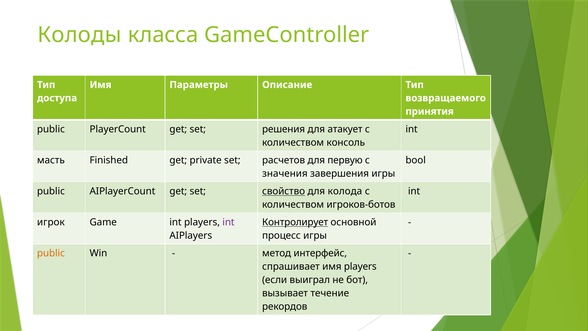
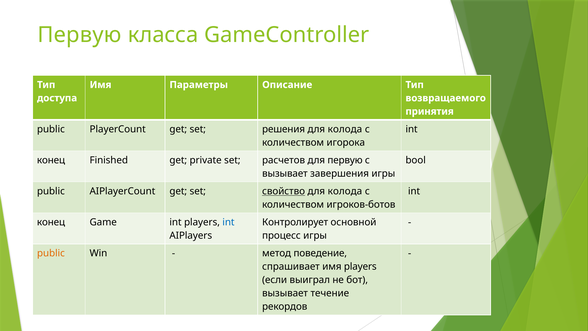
Колоды: Колоды -> Первую (79, 35)
атакует: атакует -> колода (345, 129)
консоль: консоль -> игорока (346, 142)
масть: масть -> конец (51, 160)
значения: значения -> вызывает (285, 173)
игрок: игрок -> конец (51, 222)
int colour: purple -> blue (228, 222)
Контролирует underline: present -> none (295, 222)
интерфейс: интерфейс -> поведение (320, 253)
